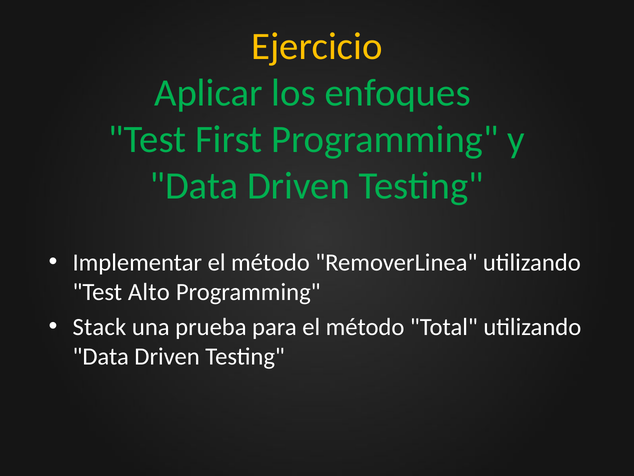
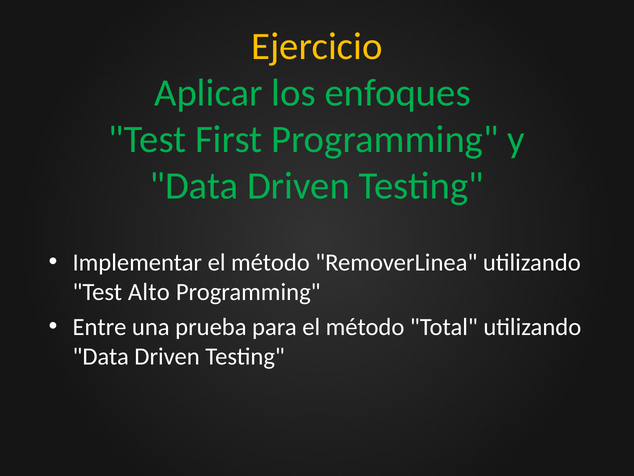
Stack: Stack -> Entre (100, 327)
